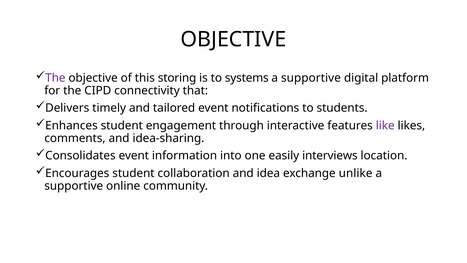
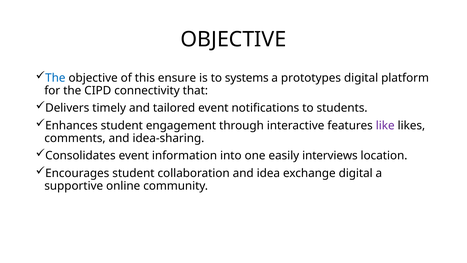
The colour: purple -> blue (55, 78)
storing: storing -> ensure (177, 78)
supportive: supportive -> prototypes (311, 78)
exchange unlike: unlike -> digital (356, 173)
